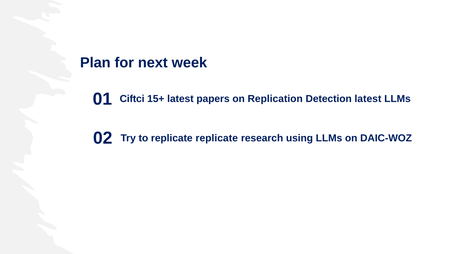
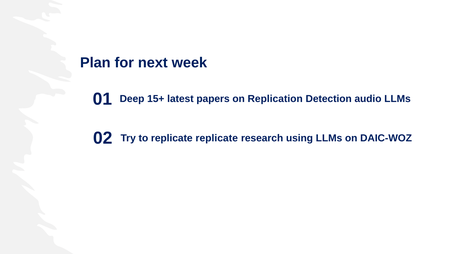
Ciftci: Ciftci -> Deep (132, 99)
Detection latest: latest -> audio (368, 99)
